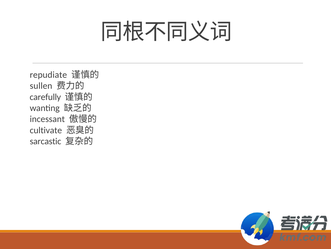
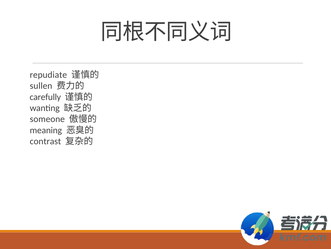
incessant: incessant -> someone (47, 119)
cultivate: cultivate -> meaning (46, 130)
sarcastic: sarcastic -> contrast (45, 141)
